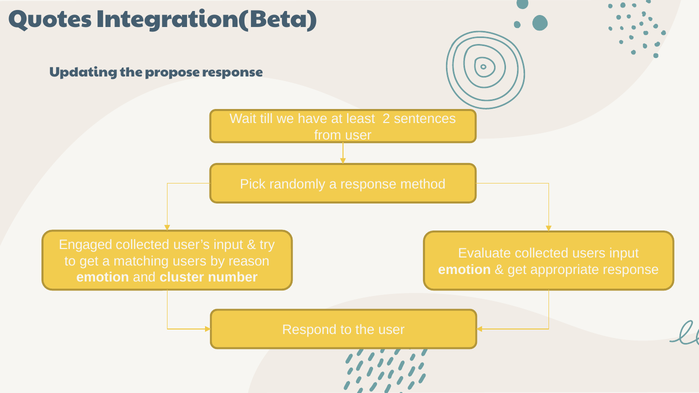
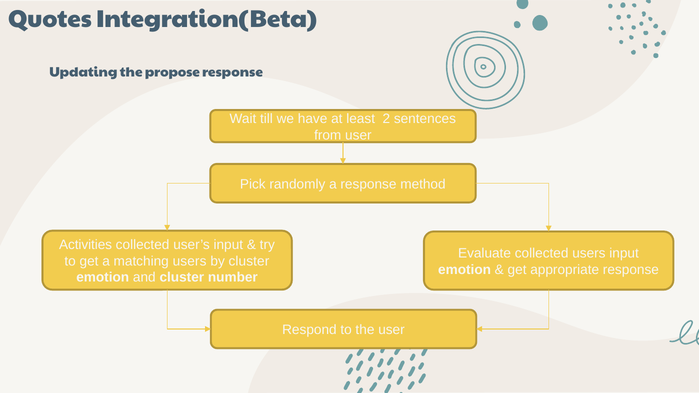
Engaged: Engaged -> Activities (86, 245)
by reason: reason -> cluster (249, 261)
